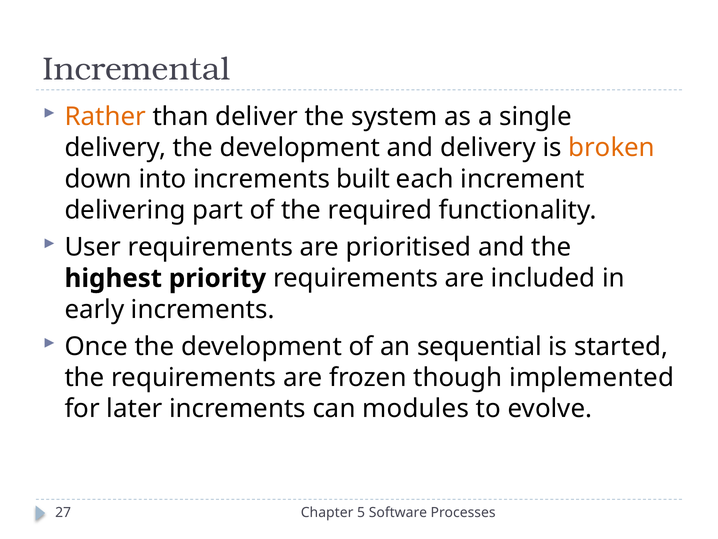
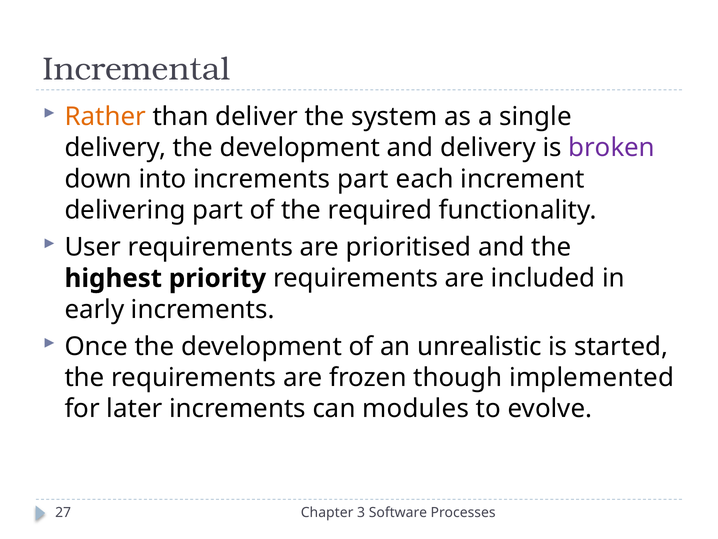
broken colour: orange -> purple (612, 148)
increments built: built -> part (363, 179)
sequential: sequential -> unrealistic (480, 346)
5: 5 -> 3 (361, 512)
